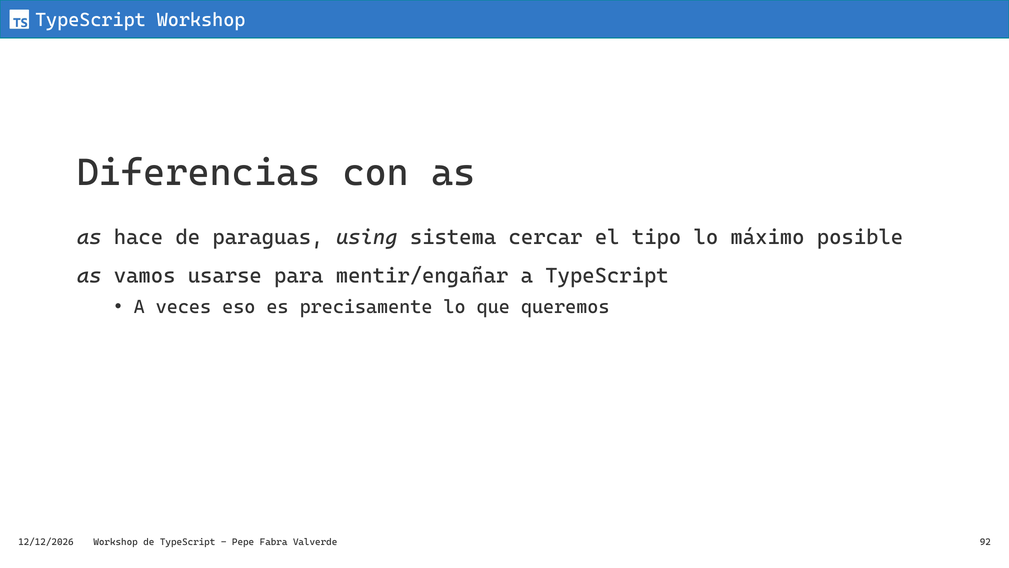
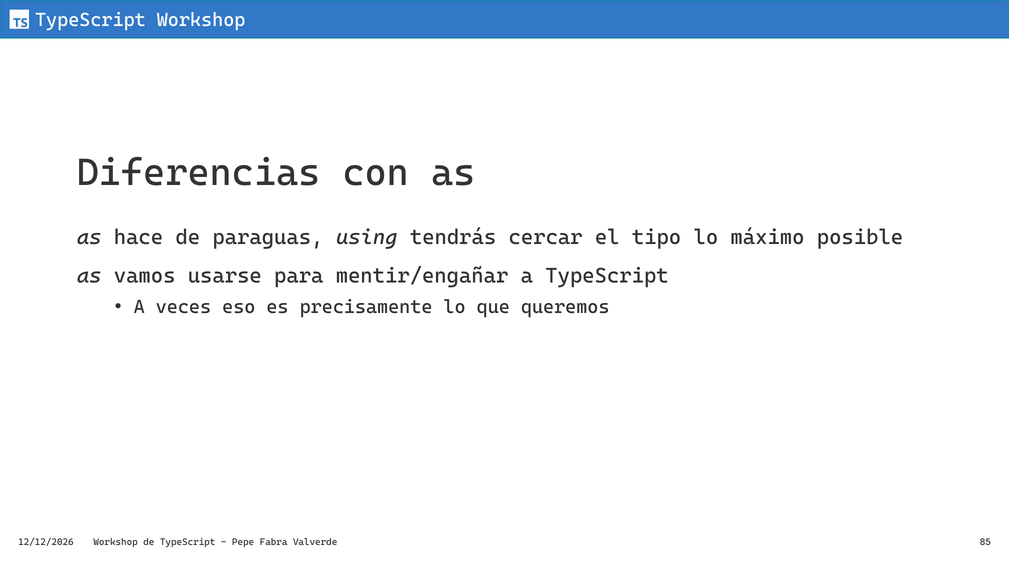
sistema: sistema -> tendrás (453, 237)
92: 92 -> 85 (985, 542)
